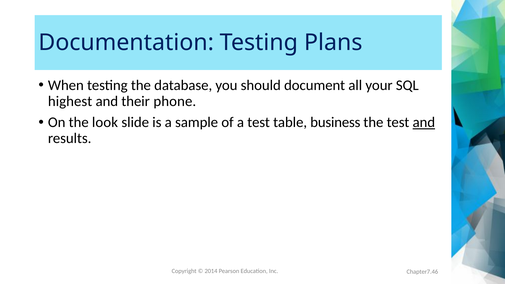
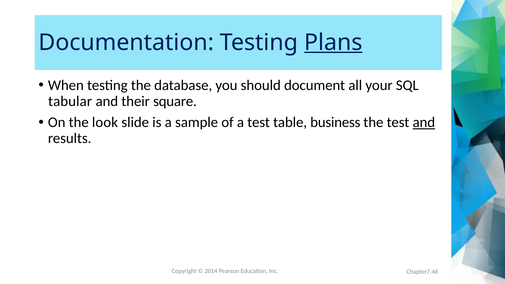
Plans underline: none -> present (333, 42)
highest: highest -> tabular (70, 101)
phone: phone -> square (175, 101)
